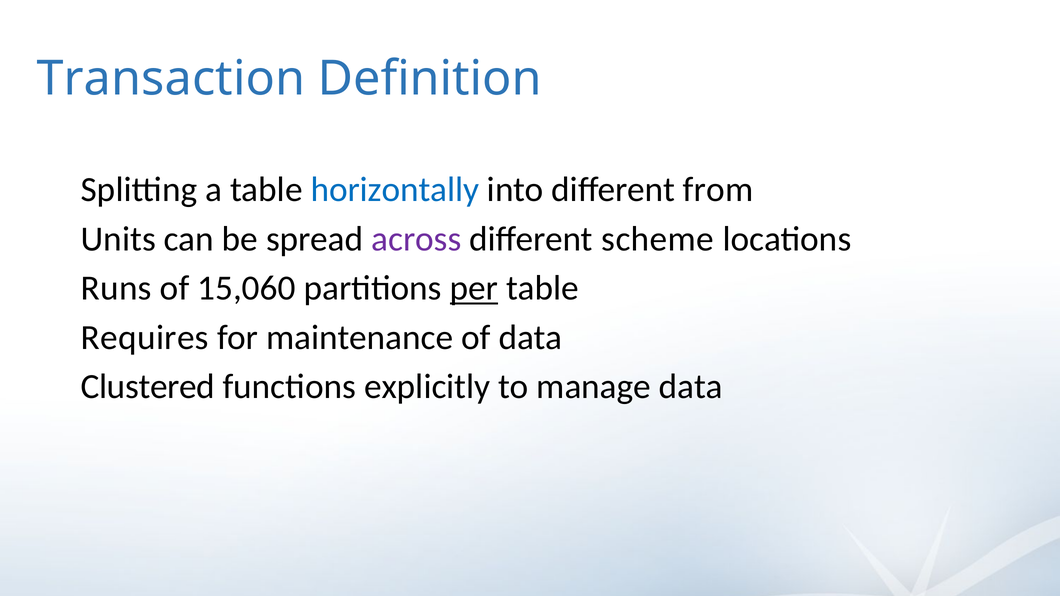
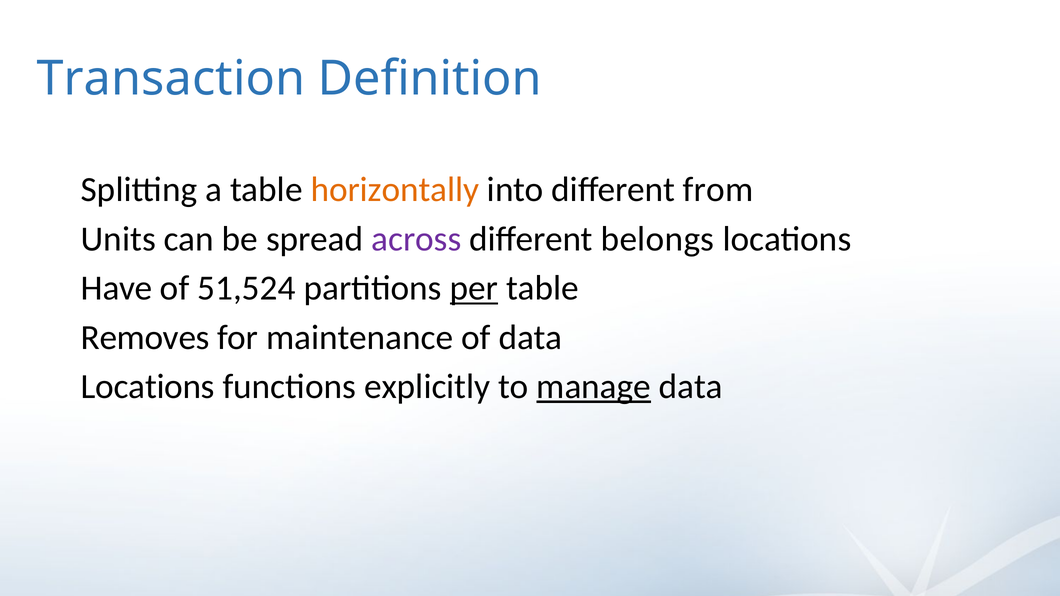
horizontally colour: blue -> orange (395, 190)
scheme: scheme -> belongs (658, 239)
Runs: Runs -> Have (117, 288)
15,060: 15,060 -> 51,524 (246, 288)
Requires: Requires -> Removes (145, 338)
Clustered: Clustered -> Locations (148, 387)
manage underline: none -> present (594, 387)
